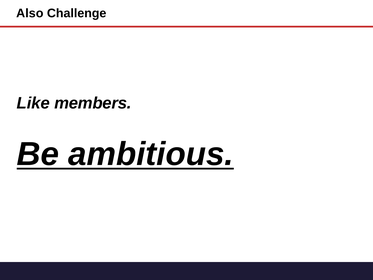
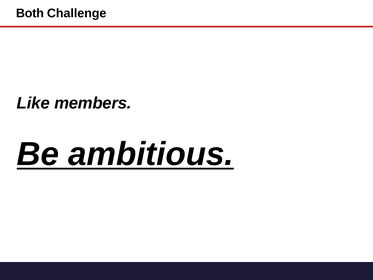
Also: Also -> Both (30, 13)
